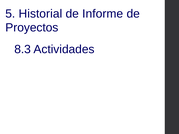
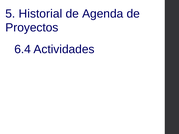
Informe: Informe -> Agenda (103, 14)
8.3: 8.3 -> 6.4 (23, 49)
